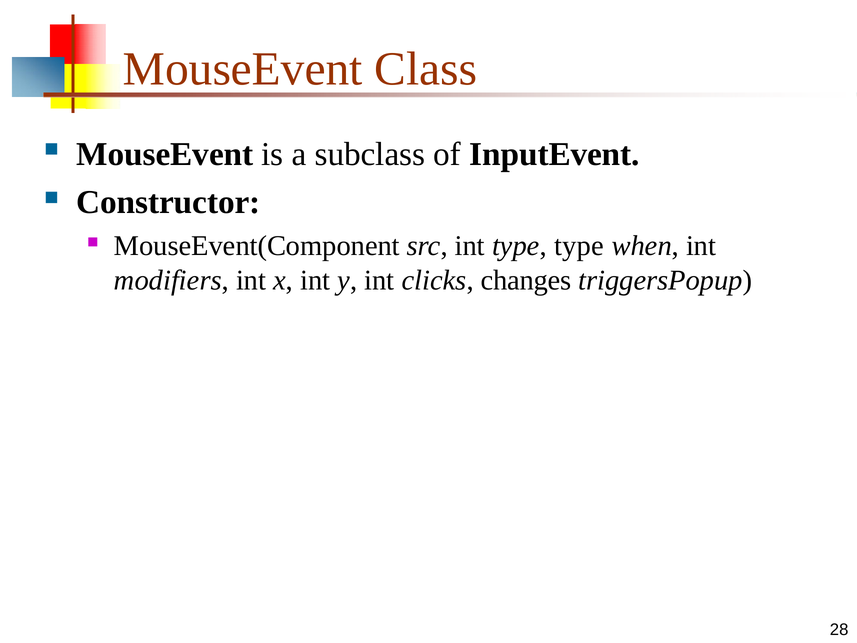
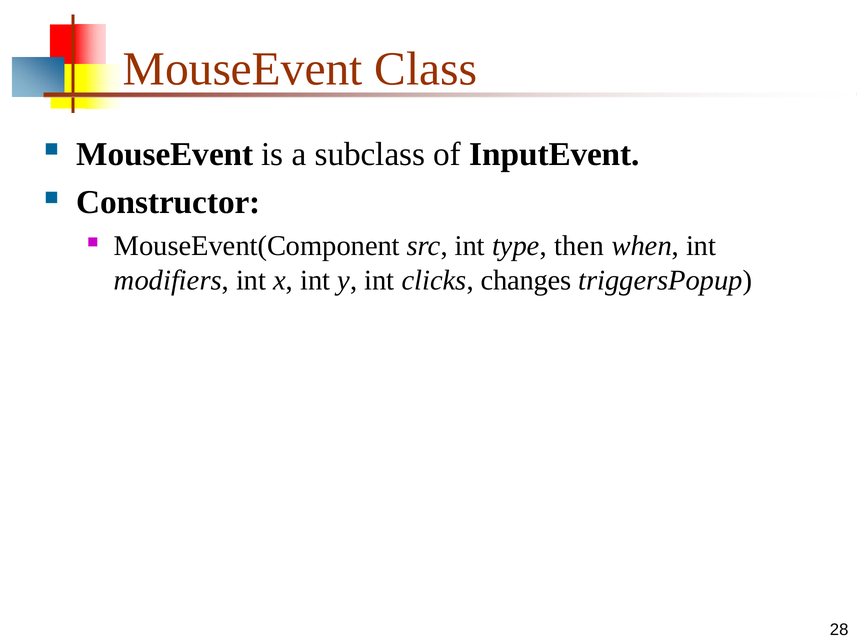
type type: type -> then (579, 246)
